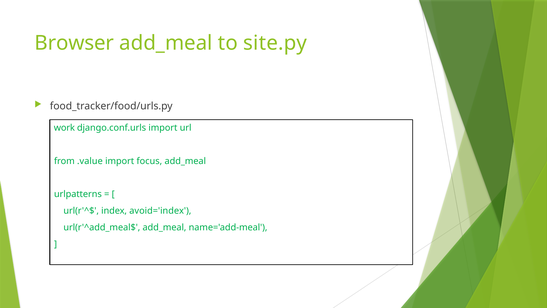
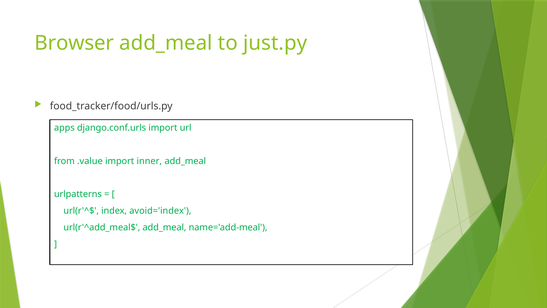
site.py: site.py -> just.py (275, 43)
work: work -> apps (64, 128)
focus: focus -> inner (149, 161)
